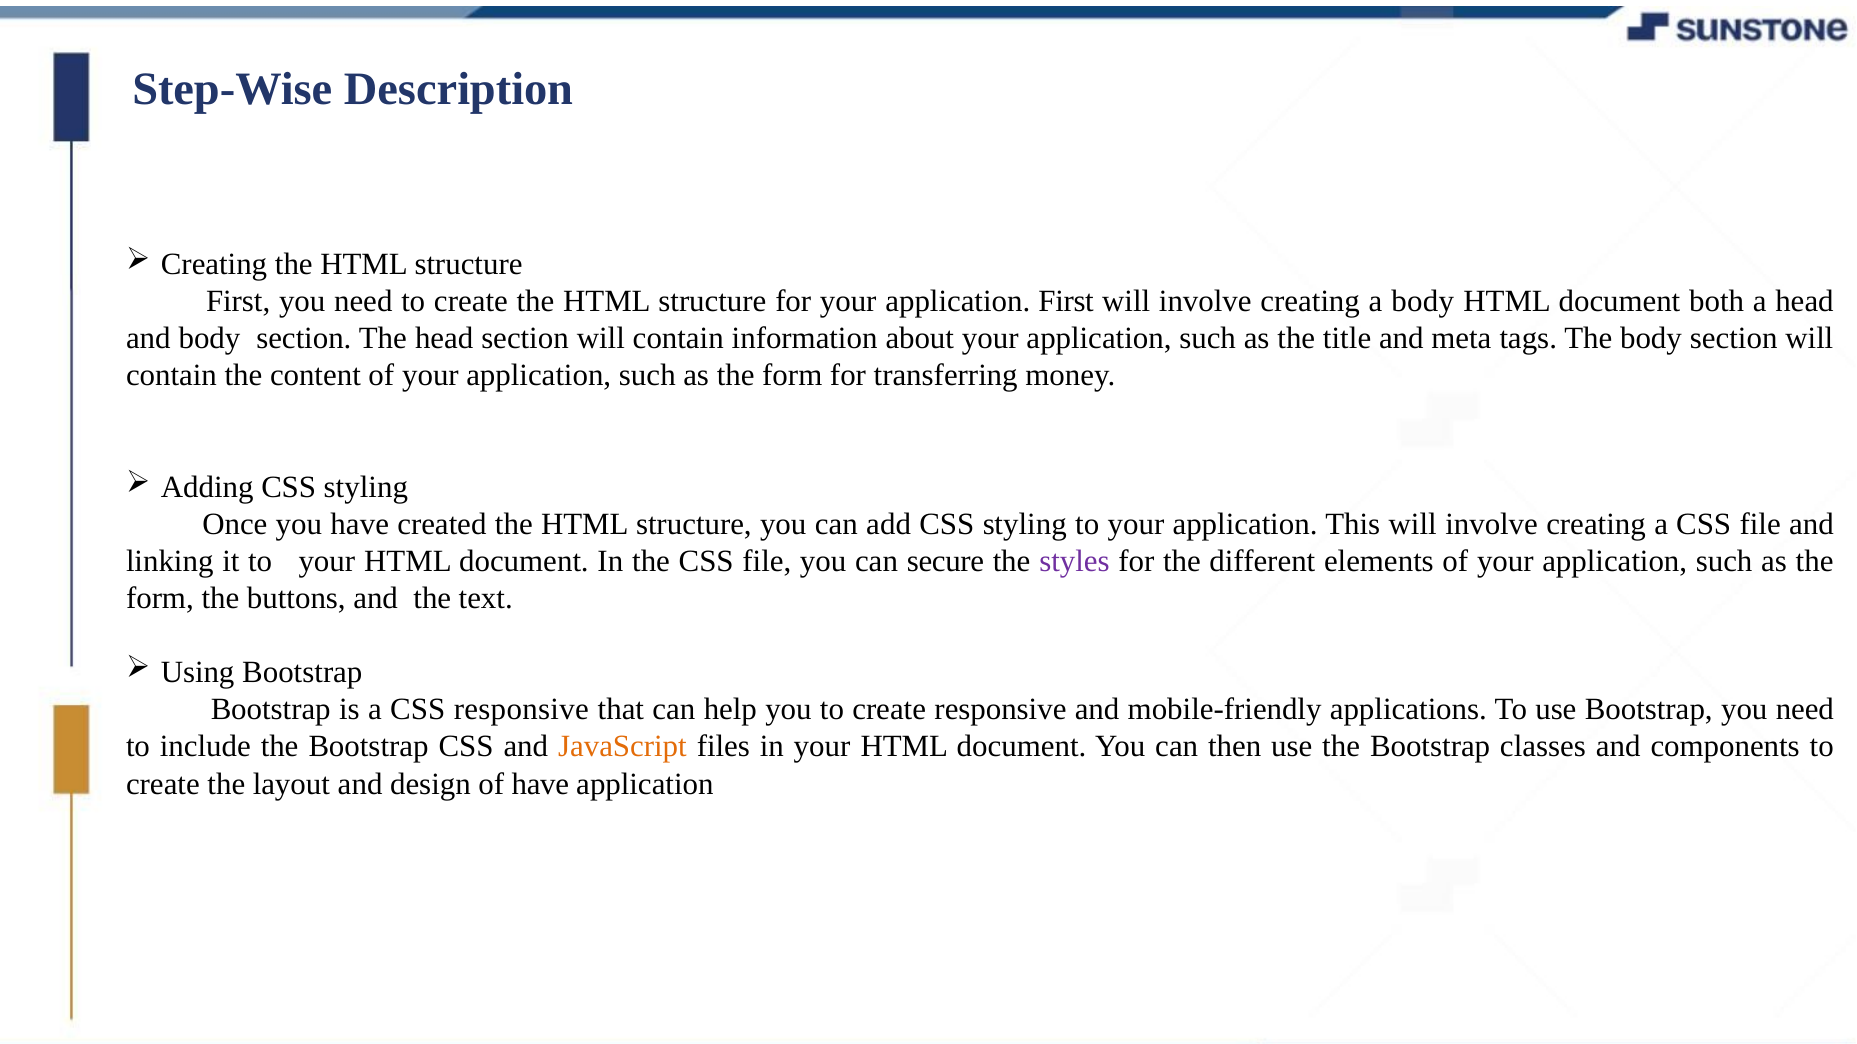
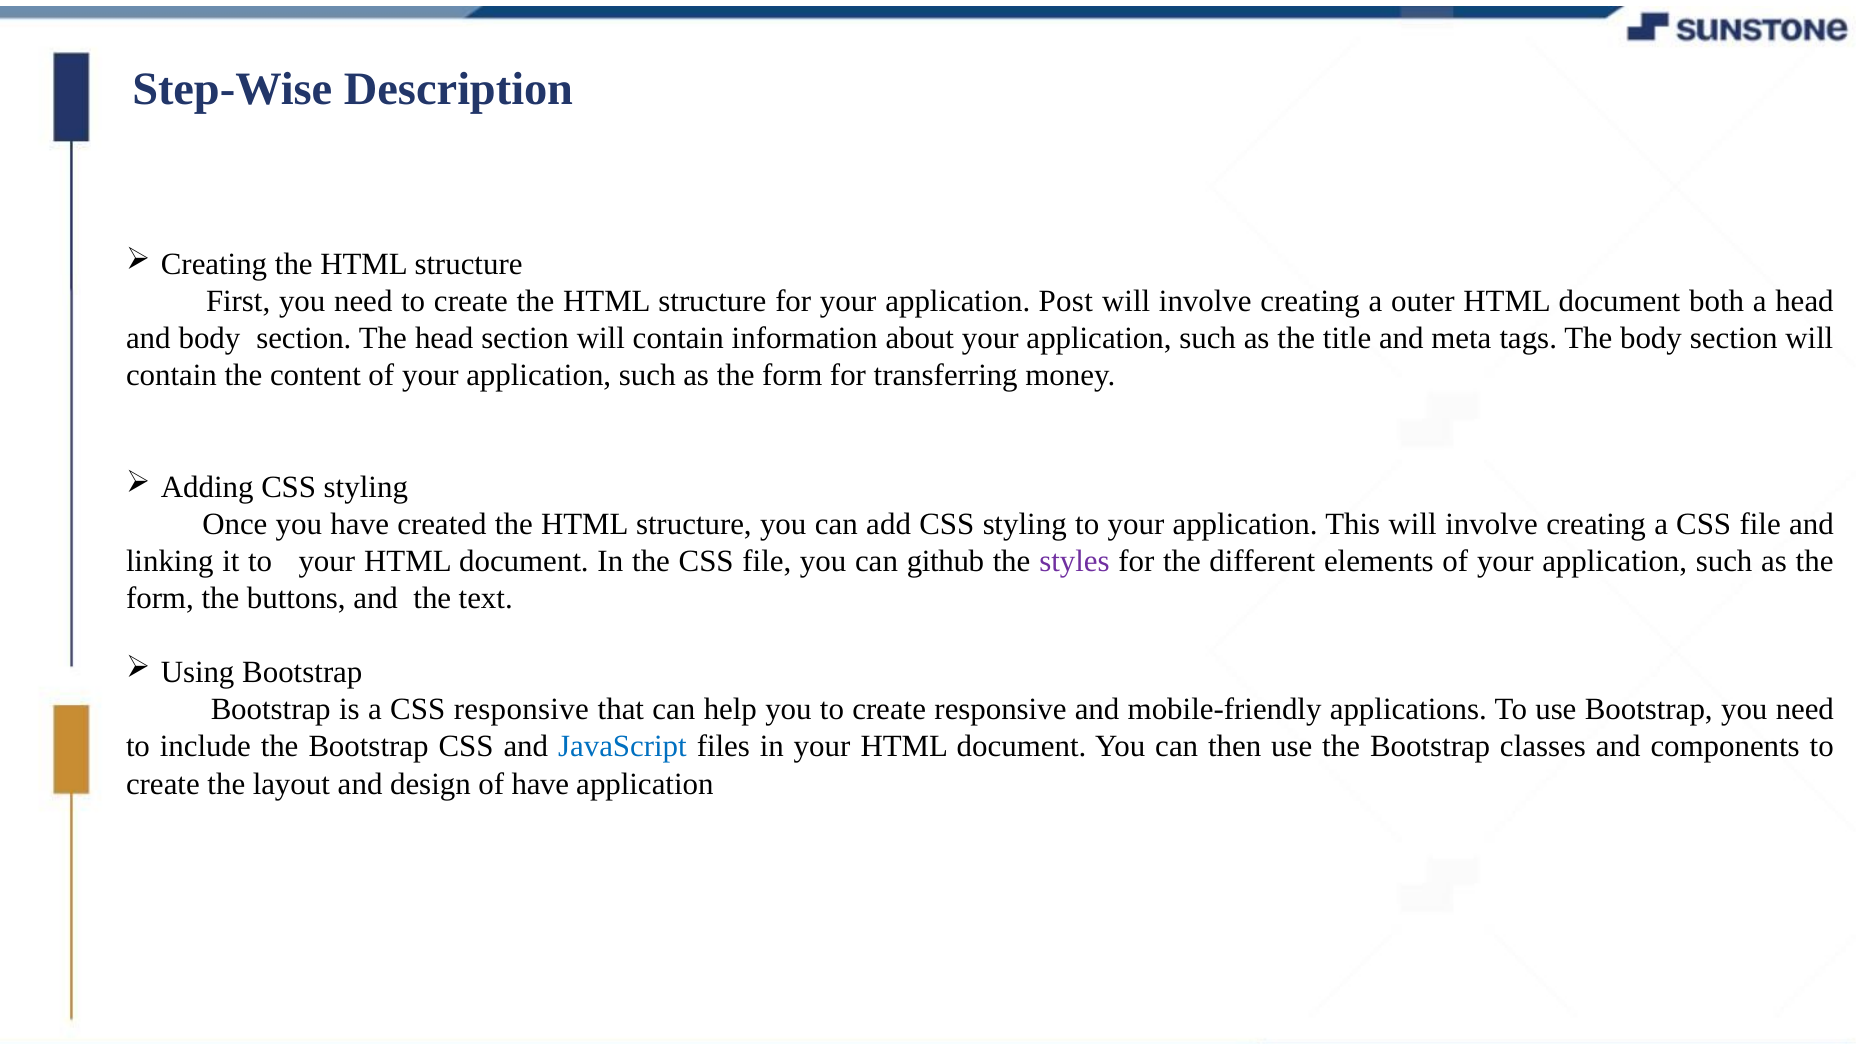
application First: First -> Post (1066, 302)
a body: body -> outer (1423, 302)
secure: secure -> github (945, 562)
JavaScript colour: orange -> blue (622, 747)
